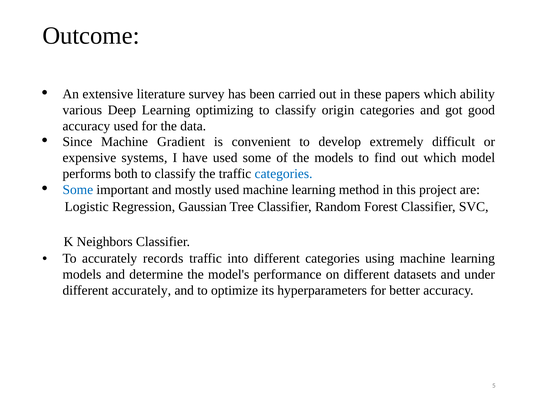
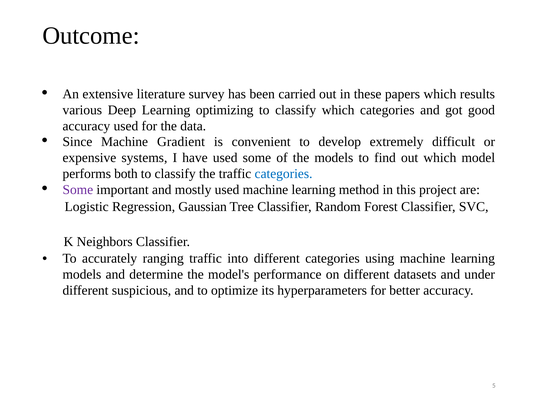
ability: ability -> results (477, 94)
classify origin: origin -> which (338, 110)
Some colour: blue -> purple (78, 189)
records: records -> ranging (163, 258)
different accurately: accurately -> suspicious (142, 290)
